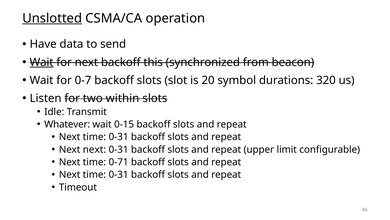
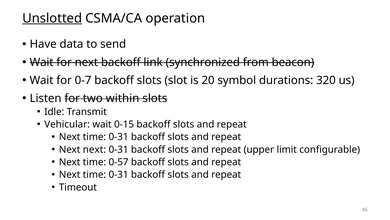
Wait underline: present -> none (42, 62)
this: this -> link (153, 62)
Whatever: Whatever -> Vehicular (67, 124)
0-71: 0-71 -> 0-57 (119, 162)
